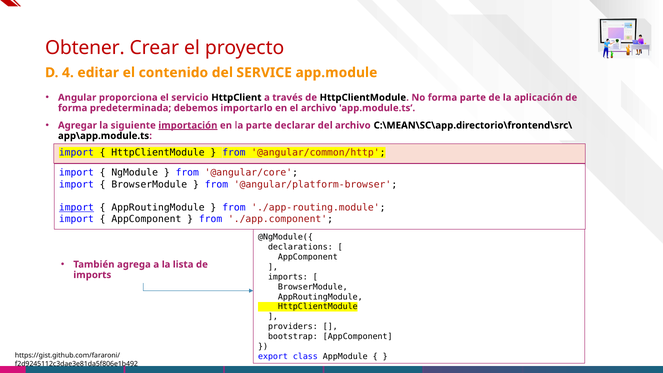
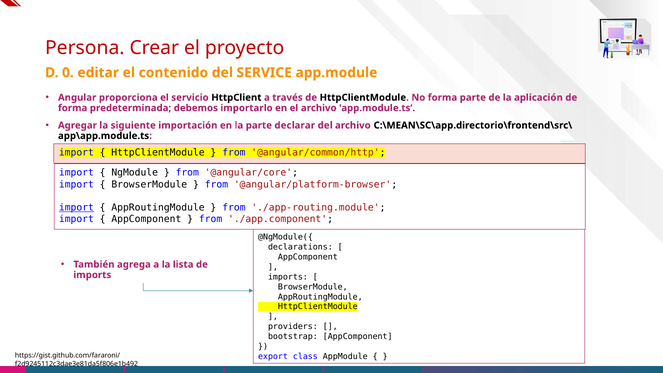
Obtener: Obtener -> Persona (85, 48)
4: 4 -> 0 (68, 73)
importación underline: present -> none (188, 125)
